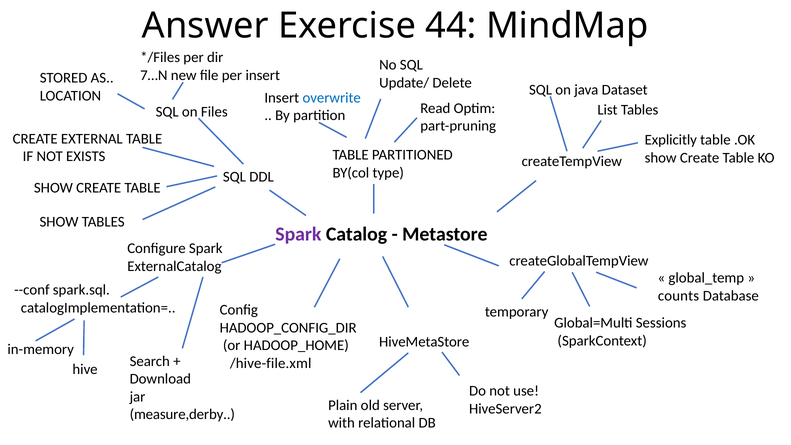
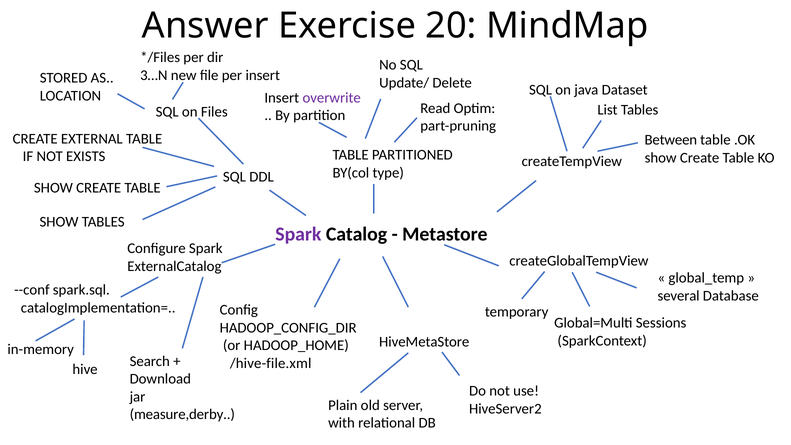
44: 44 -> 20 (451, 26)
7…N: 7…N -> 3…N (154, 75)
overwrite colour: blue -> purple (332, 98)
Explicitly: Explicitly -> Between (671, 140)
counts: counts -> several (679, 296)
